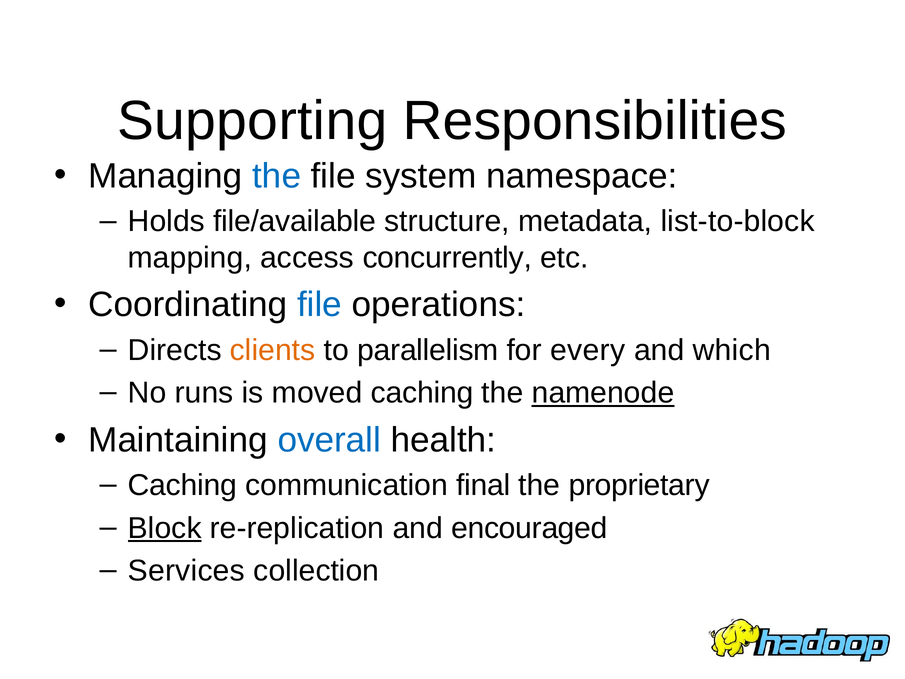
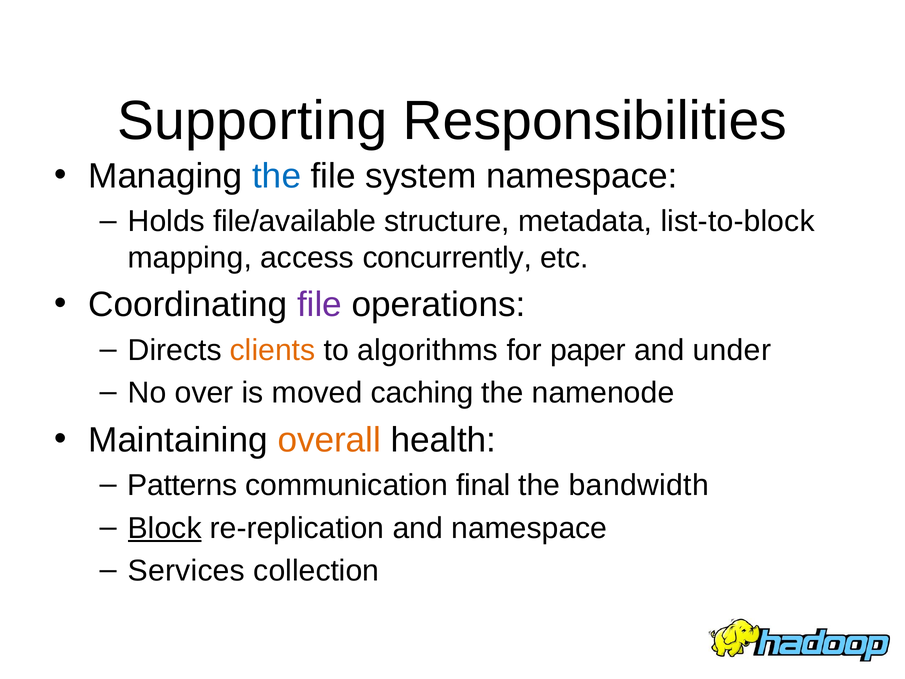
file colour: blue -> purple (319, 305)
parallelism: parallelism -> algorithms (428, 350)
every: every -> paper (588, 350)
which: which -> under (732, 350)
runs: runs -> over (204, 393)
namenode underline: present -> none (603, 393)
overall colour: blue -> orange (329, 440)
Caching: Caching -> Patterns (182, 485)
proprietary: proprietary -> bandwidth (639, 485)
and encouraged: encouraged -> namespace (529, 528)
